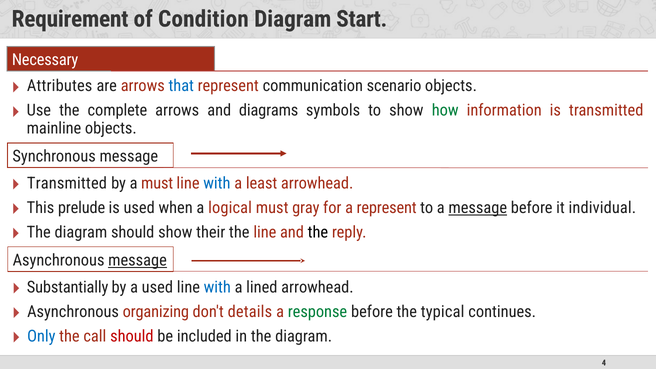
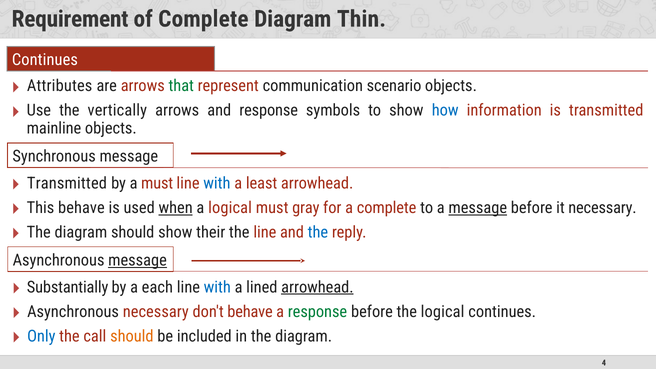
of Condition: Condition -> Complete (203, 19)
Start: Start -> Thin (362, 19)
Necessary: Necessary -> Continues (45, 60)
that colour: blue -> green (181, 86)
complete: complete -> vertically (117, 111)
and diagrams: diagrams -> response (269, 111)
how colour: green -> blue (445, 111)
This prelude: prelude -> behave (81, 208)
when underline: none -> present (176, 208)
a represent: represent -> complete (387, 208)
it individual: individual -> necessary (602, 208)
the colour: black -> blue (318, 232)
a used: used -> each (157, 287)
arrowhead underline: none -> present (317, 287)
Asynchronous organizing: organizing -> necessary (156, 312)
don't details: details -> behave (250, 312)
the typical: typical -> logical (443, 312)
should colour: red -> orange (132, 336)
